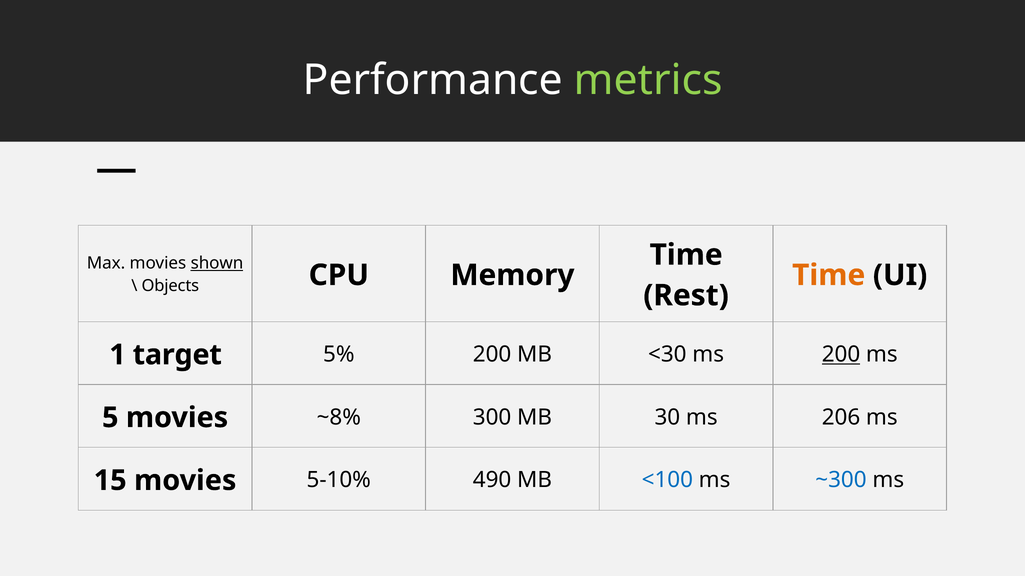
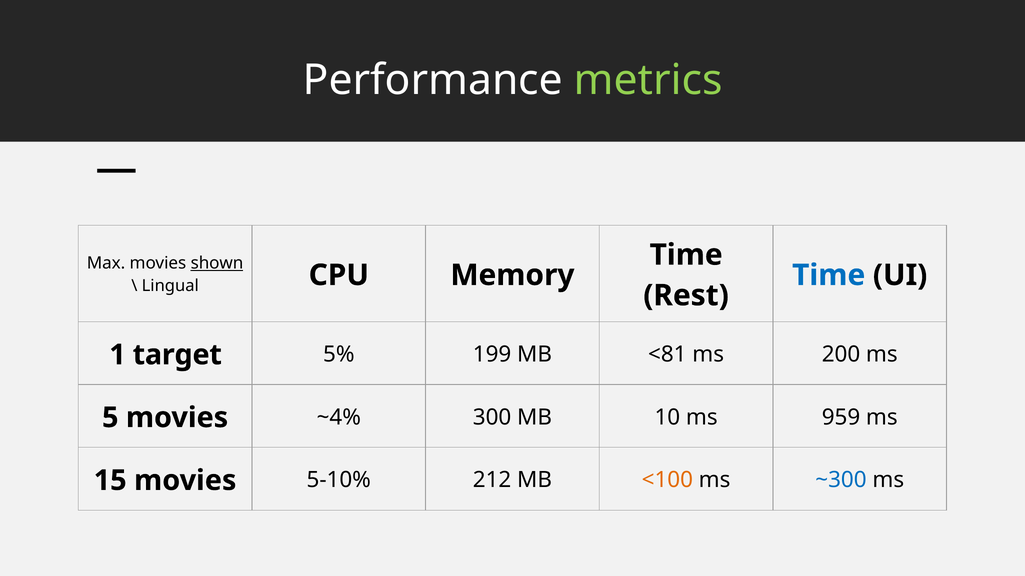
Time colour: orange -> blue (829, 275)
Objects: Objects -> Lingual (170, 286)
5% 200: 200 -> 199 (492, 355)
<30: <30 -> <81 (667, 355)
200 underline: present -> none (841, 355)
~8%: ~8% -> ~4% (339, 418)
30: 30 -> 10 (667, 418)
206: 206 -> 959 (841, 418)
490: 490 -> 212 (492, 481)
<100 colour: blue -> orange (667, 481)
